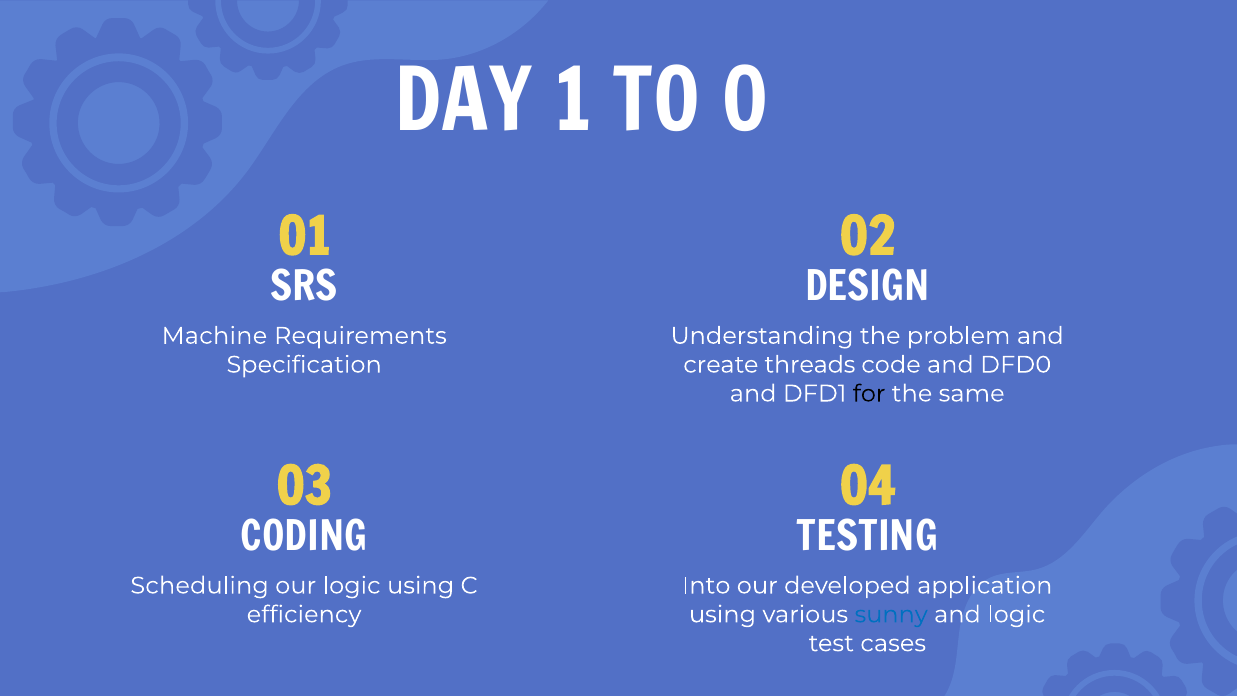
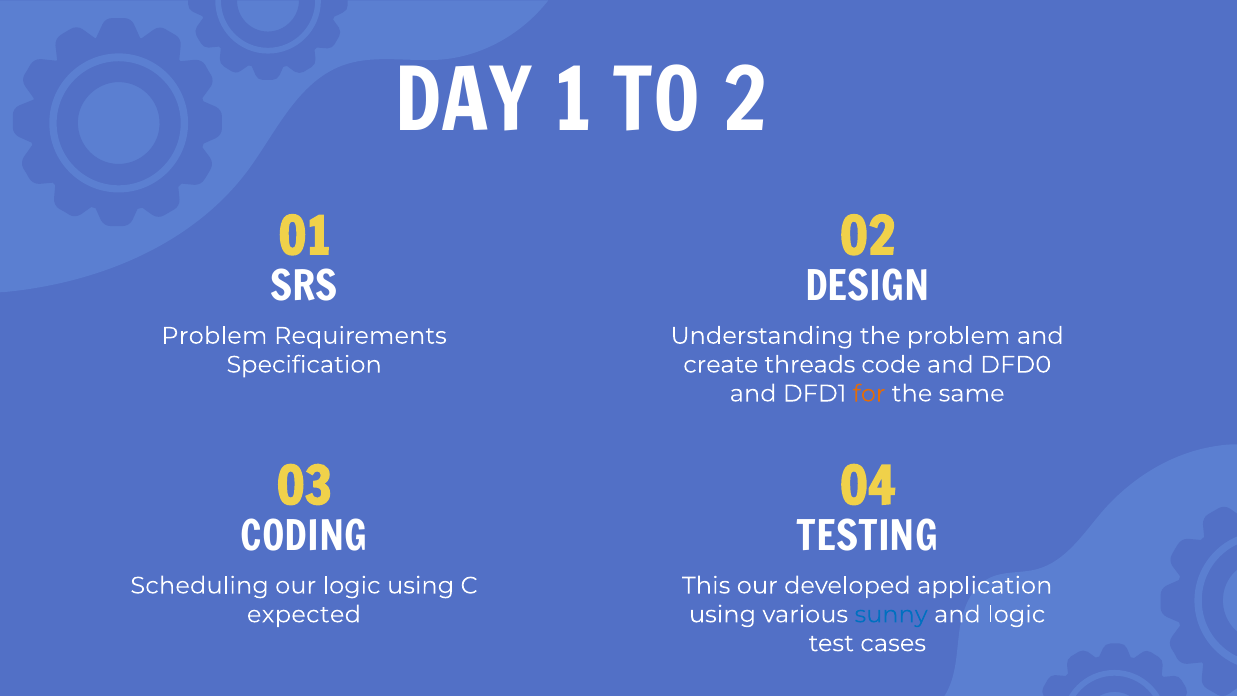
0: 0 -> 2 (744, 102)
Machine: Machine -> Problem (214, 336)
for colour: black -> orange (869, 394)
Into: Into -> This (706, 585)
efficiency: efficiency -> expected (304, 614)
